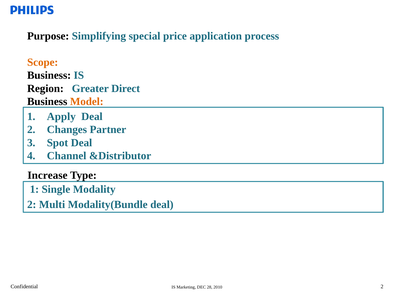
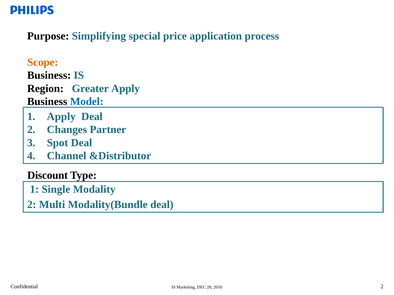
Greater Direct: Direct -> Apply (126, 89)
Model colour: orange -> blue (87, 102)
Increase: Increase -> Discount (48, 176)
